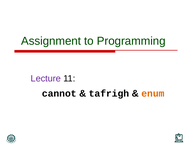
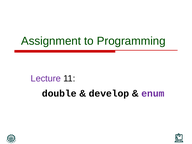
cannot: cannot -> double (59, 93)
tafrigh: tafrigh -> develop (109, 93)
enum colour: orange -> purple (153, 93)
